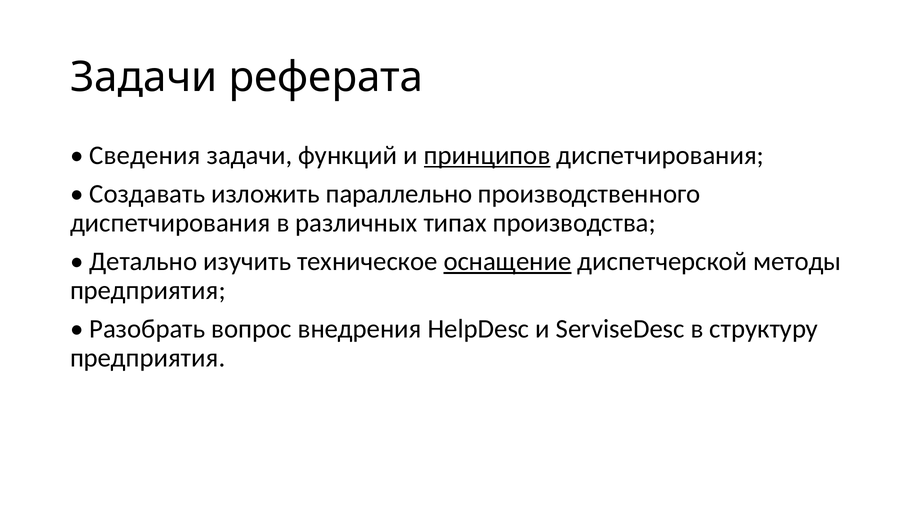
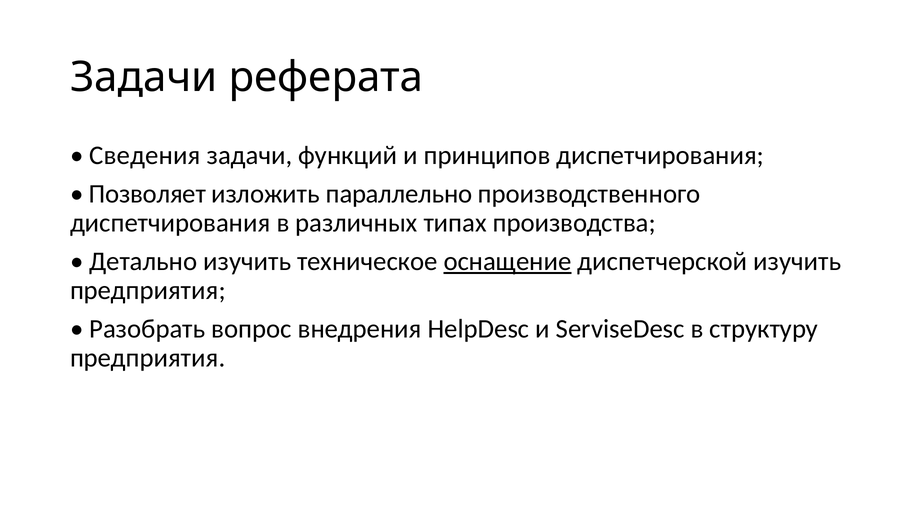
принципов underline: present -> none (487, 155)
Создавать: Создавать -> Позволяет (147, 194)
диспетчерской методы: методы -> изучить (797, 261)
